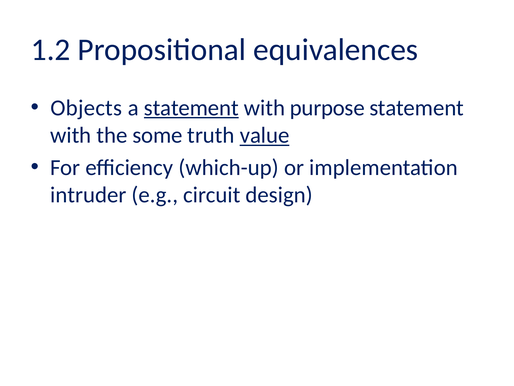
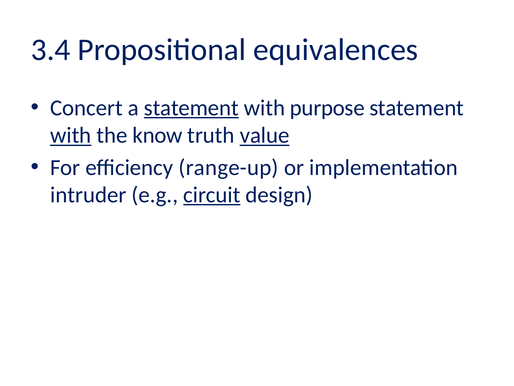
1.2: 1.2 -> 3.4 (51, 50)
Objects: Objects -> Concert (86, 108)
with underline: none -> present (71, 135)
some: some -> know (158, 135)
which-up: which-up -> range-up (229, 167)
circuit underline: none -> present (212, 195)
